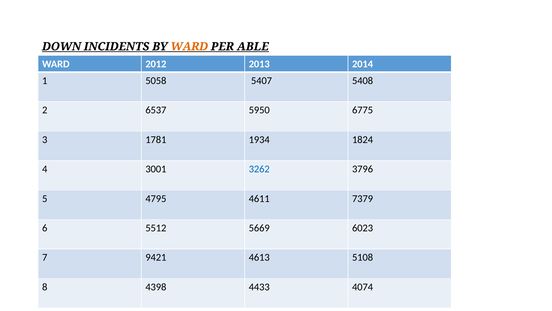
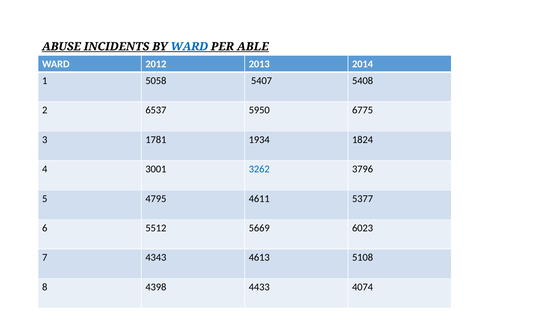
DOWN: DOWN -> ABUSE (61, 46)
WARD colour: orange -> blue (189, 46)
7379: 7379 -> 5377 (363, 198)
9421: 9421 -> 4343 (156, 257)
